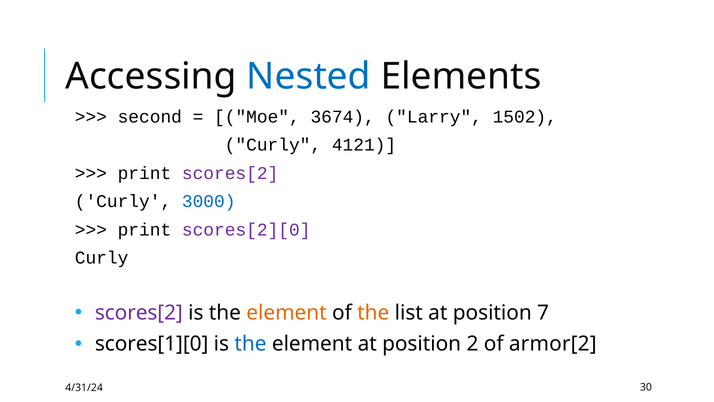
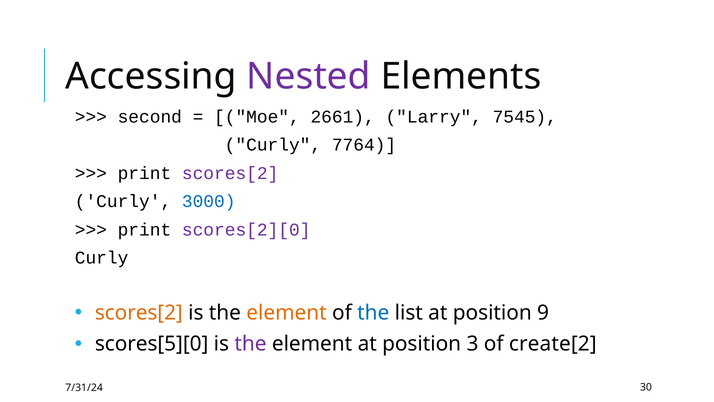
Nested colour: blue -> purple (309, 77)
3674: 3674 -> 2661 (343, 117)
1502: 1502 -> 7545 (525, 117)
4121: 4121 -> 7764 (364, 145)
scores[2 colour: purple -> orange (139, 312)
the colour: orange -> blue (373, 312)
7: 7 -> 9 (543, 312)
scores[1][0: scores[1][0 -> scores[5][0 (152, 344)
the colour: blue -> purple (251, 344)
2: 2 -> 3 (472, 344)
armor[2: armor[2 -> create[2 (553, 344)
4/31/24: 4/31/24 -> 7/31/24 (84, 388)
